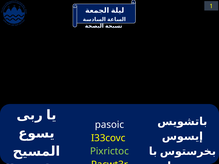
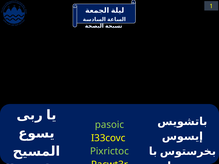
pasoic colour: white -> light green (109, 125)
